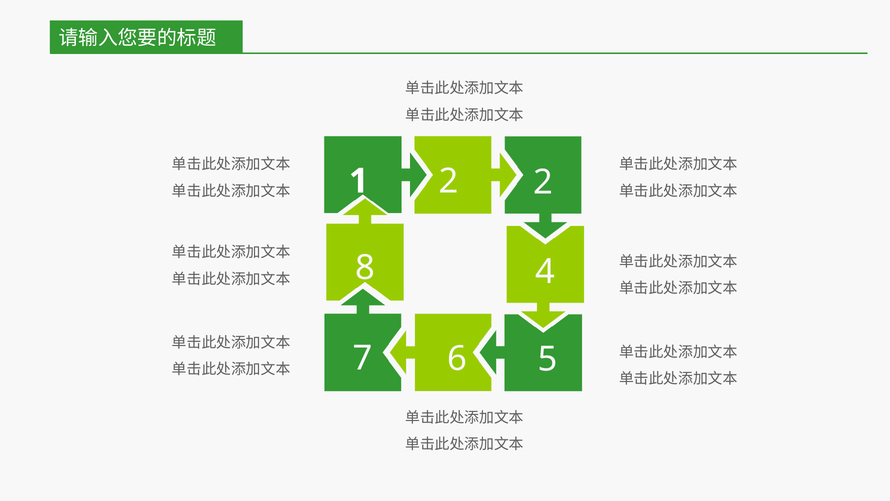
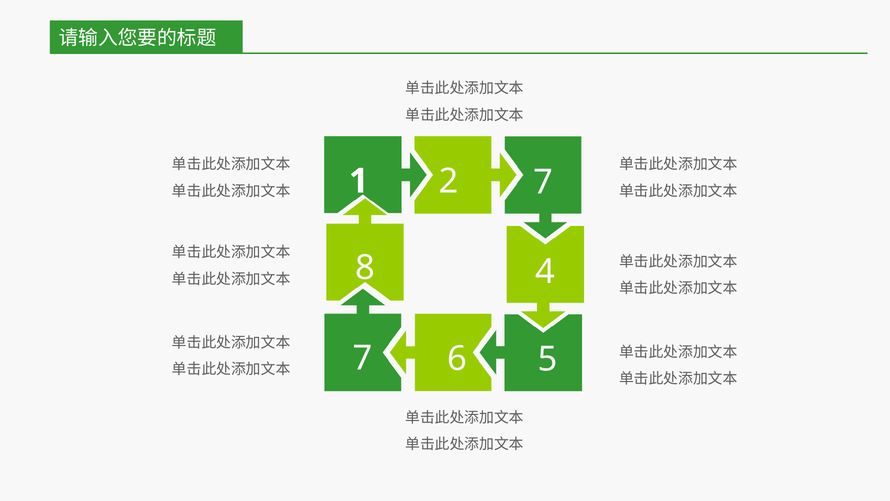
2 2: 2 -> 7 (543, 182)
